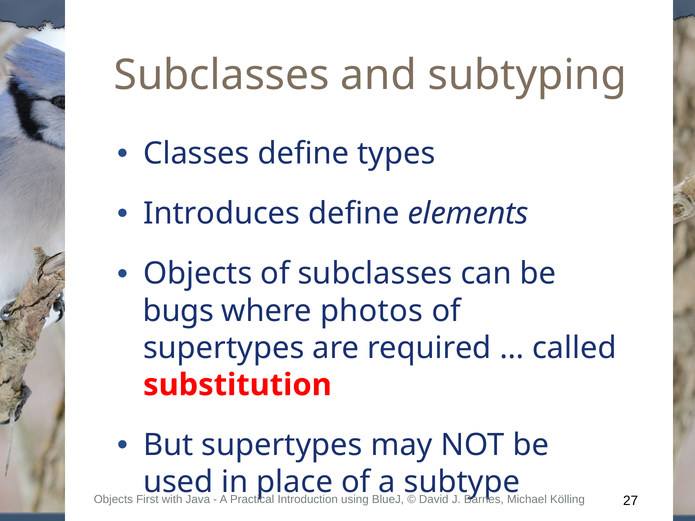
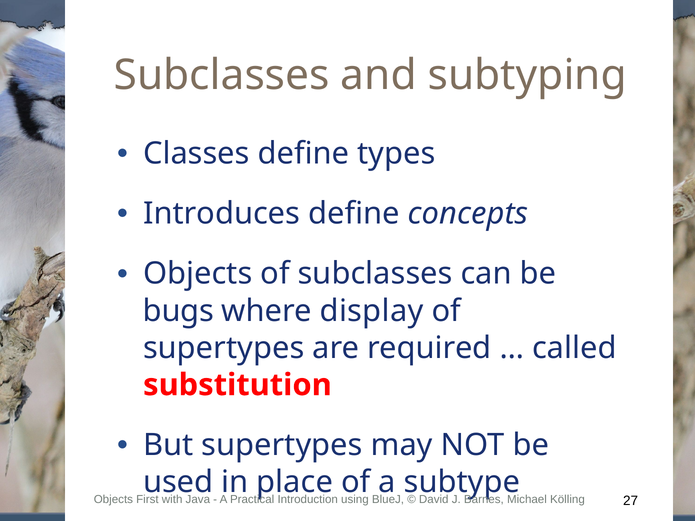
elements: elements -> concepts (468, 214)
photos: photos -> display (372, 311)
